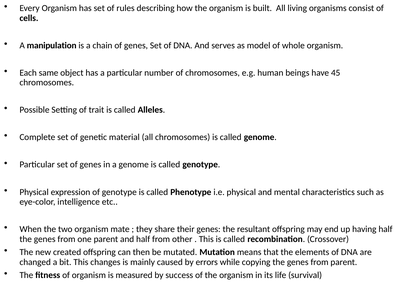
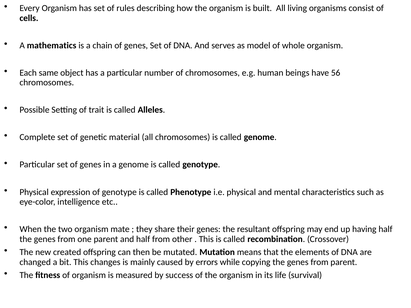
manipulation: manipulation -> mathematics (52, 45)
45: 45 -> 56 (336, 73)
